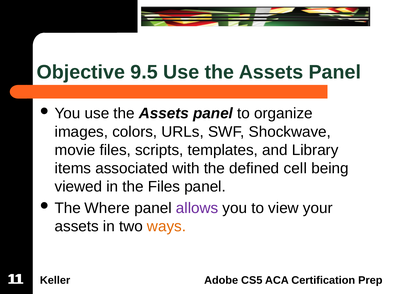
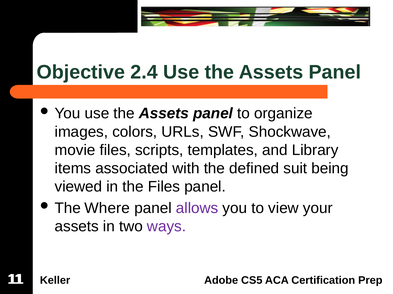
9.5: 9.5 -> 2.4 (144, 72)
cell: cell -> suit (295, 169)
ways colour: orange -> purple (166, 227)
